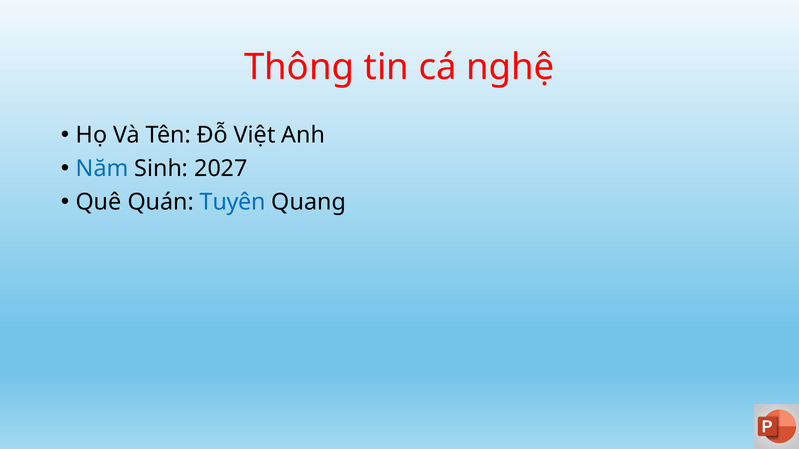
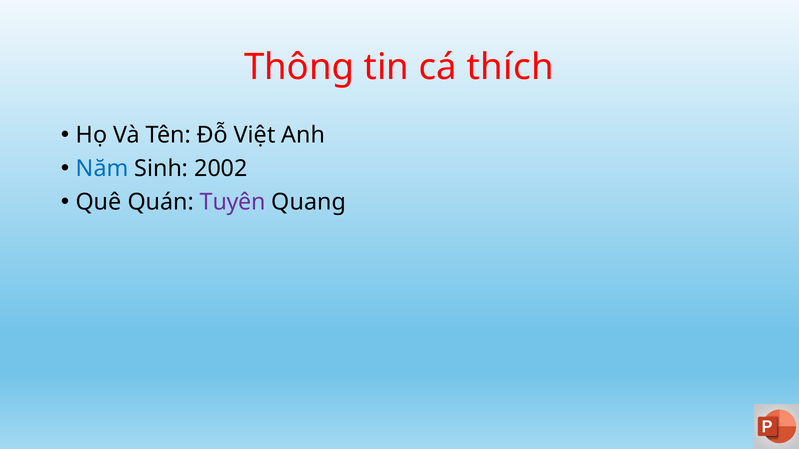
nghệ: nghệ -> thích (510, 67)
2027: 2027 -> 2002 (221, 169)
Tuyên colour: blue -> purple (233, 202)
